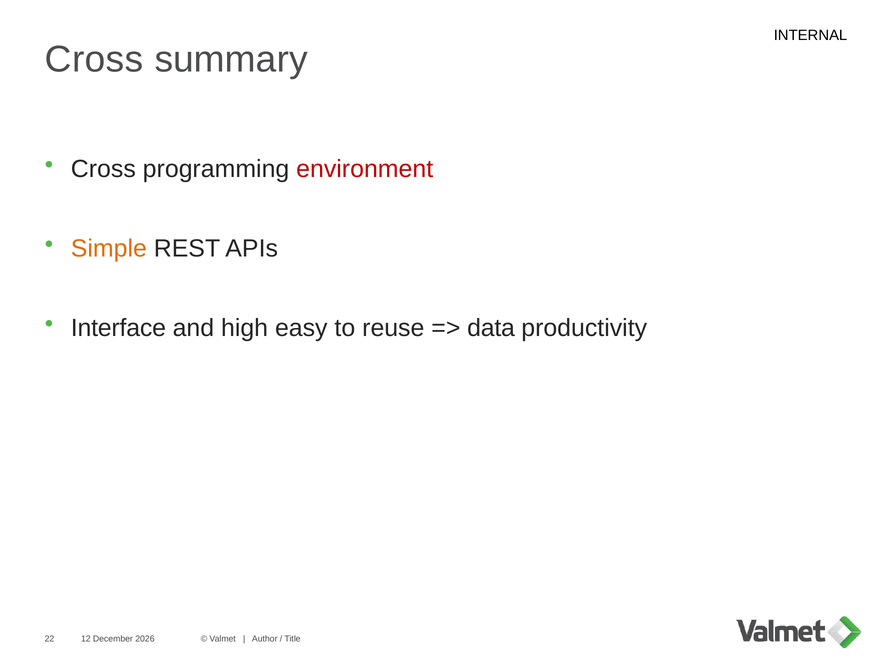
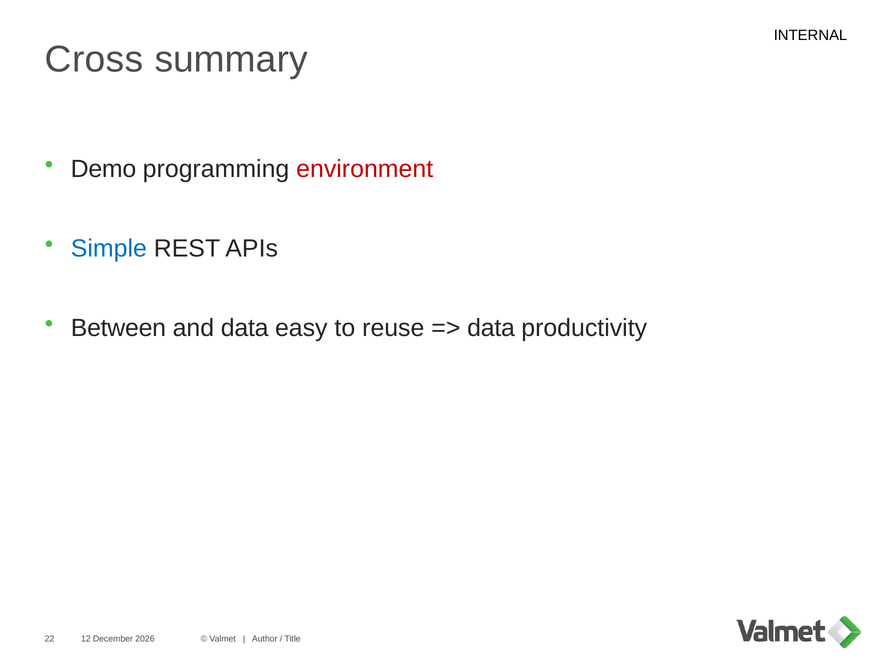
Cross: Cross -> Demo (103, 169)
Simple colour: orange -> blue (109, 249)
Interface: Interface -> Between (118, 328)
and high: high -> data (245, 328)
